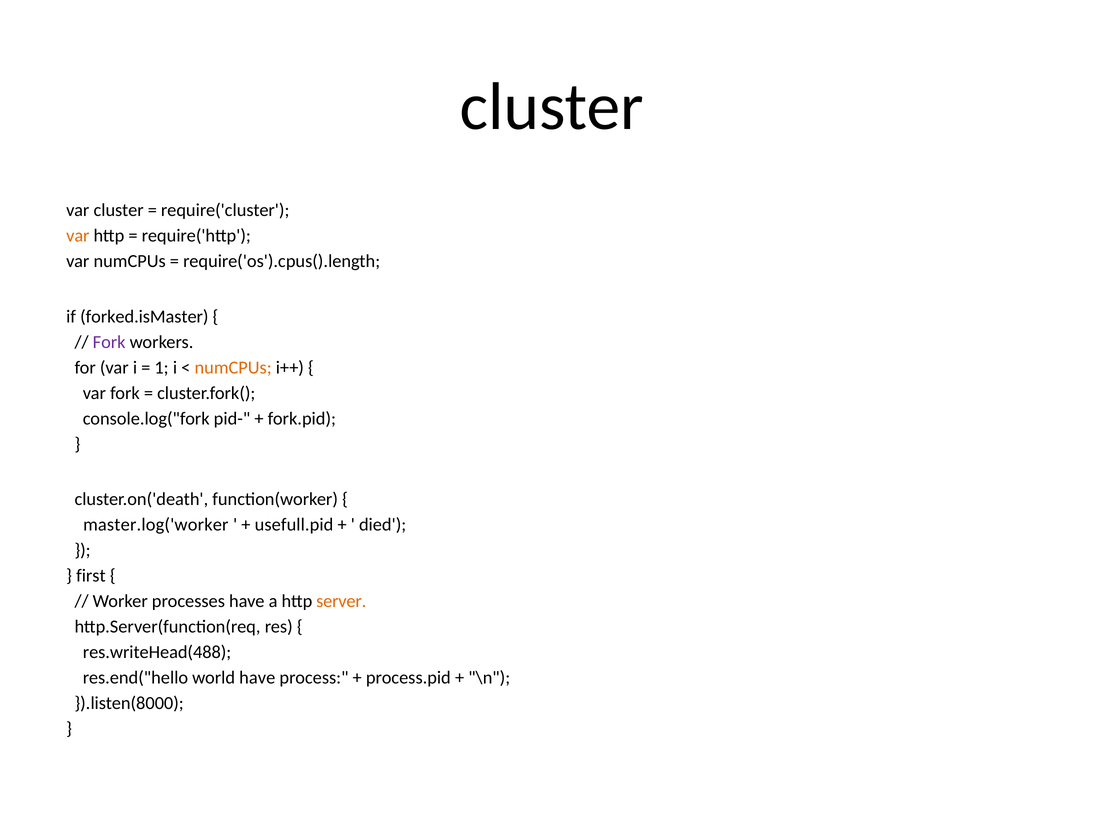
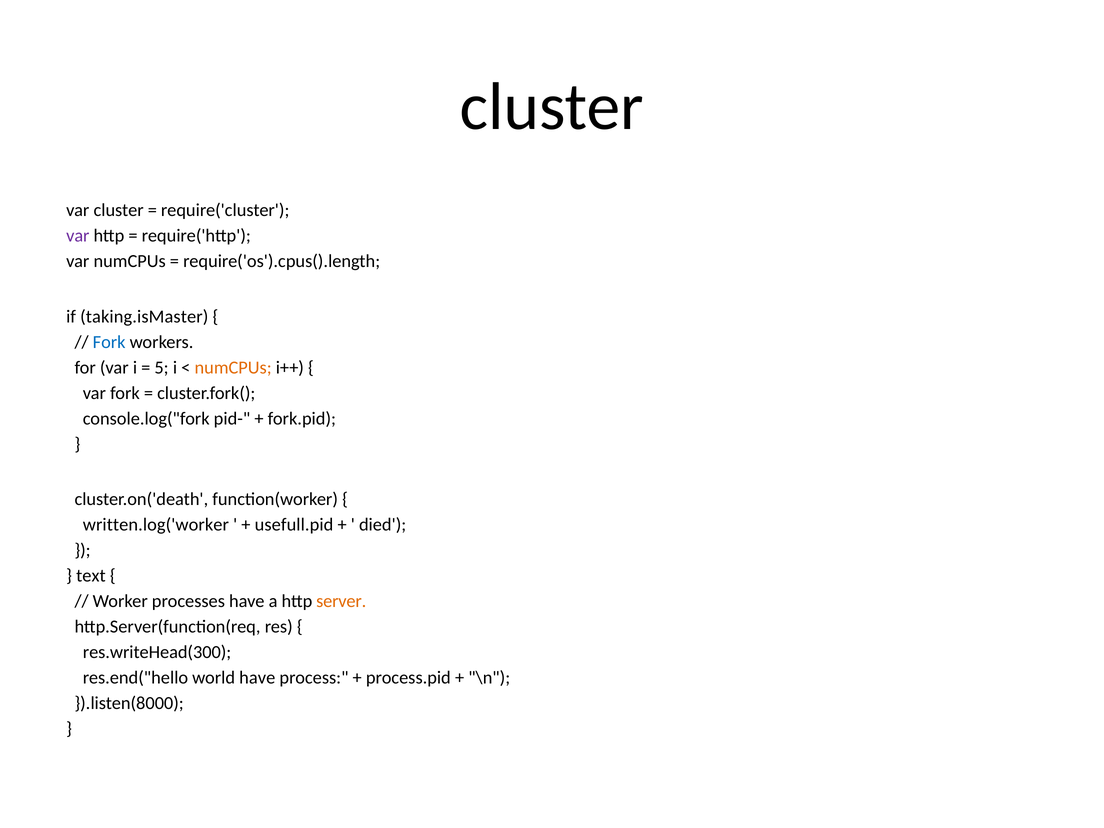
var colour: orange -> purple (78, 236)
forked.isMaster: forked.isMaster -> taking.isMaster (144, 317)
Fork colour: purple -> blue (109, 342)
1: 1 -> 5 (162, 368)
master.log('worker: master.log('worker -> written.log('worker (156, 525)
first: first -> text (91, 576)
res.writeHead(488: res.writeHead(488 -> res.writeHead(300 (157, 652)
